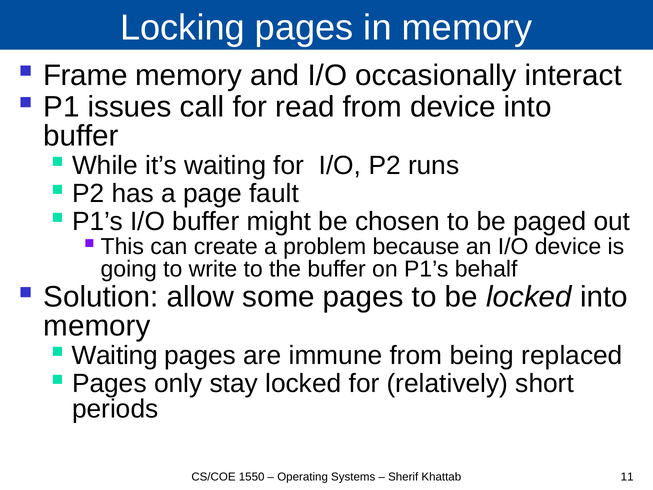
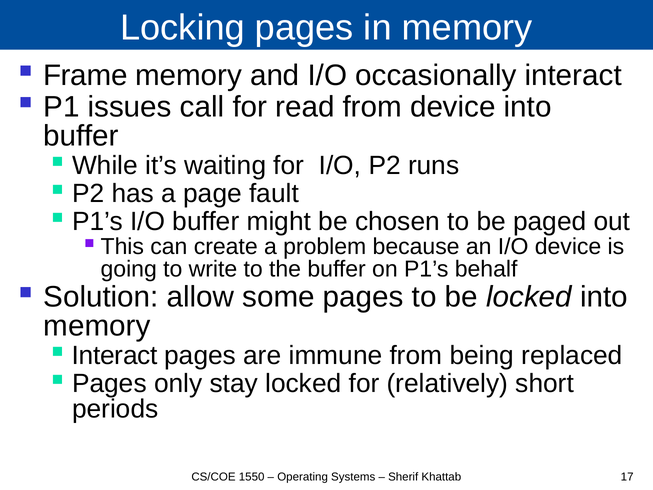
Waiting: Waiting -> Interact (115, 355)
11: 11 -> 17 (627, 477)
